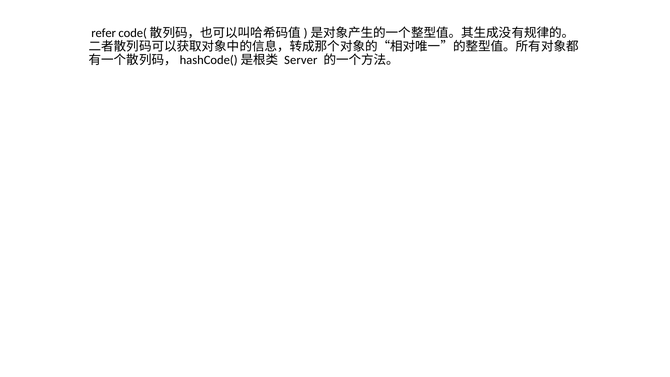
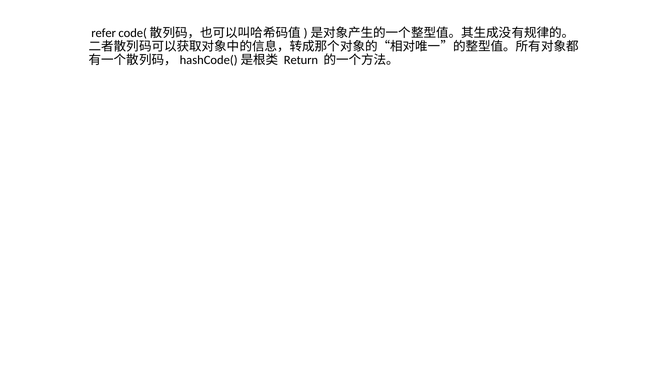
Server: Server -> Return (301, 60)
